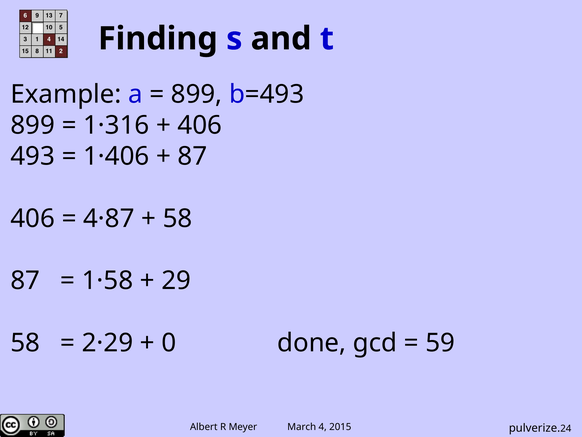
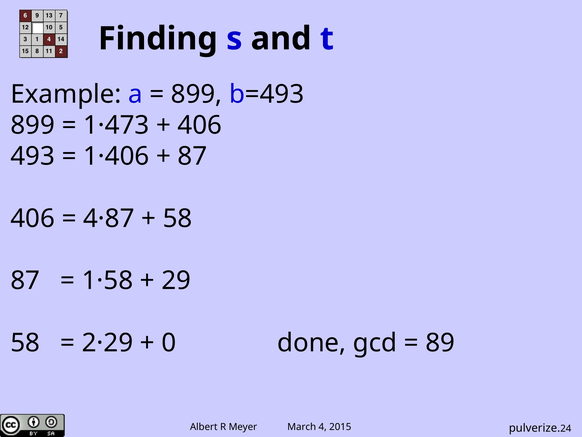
1·316: 1·316 -> 1·473 (116, 125)
59: 59 -> 89 (440, 342)
